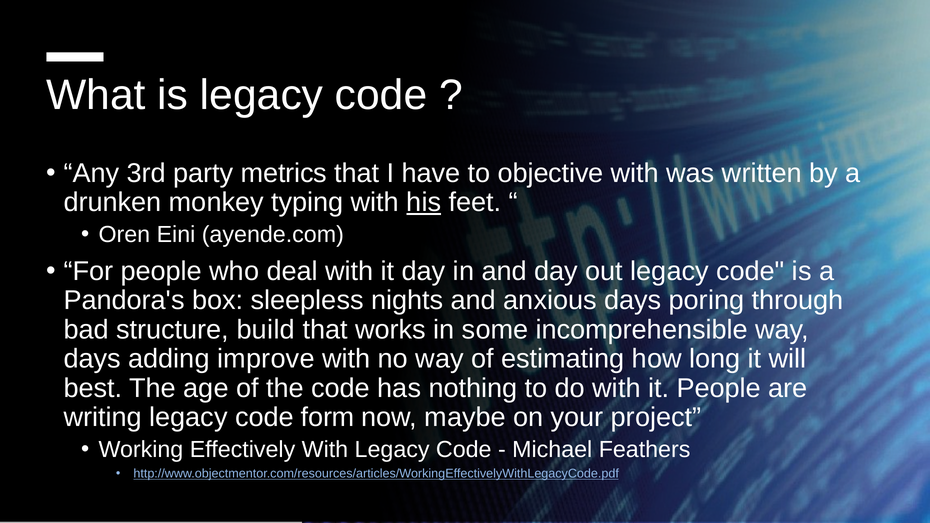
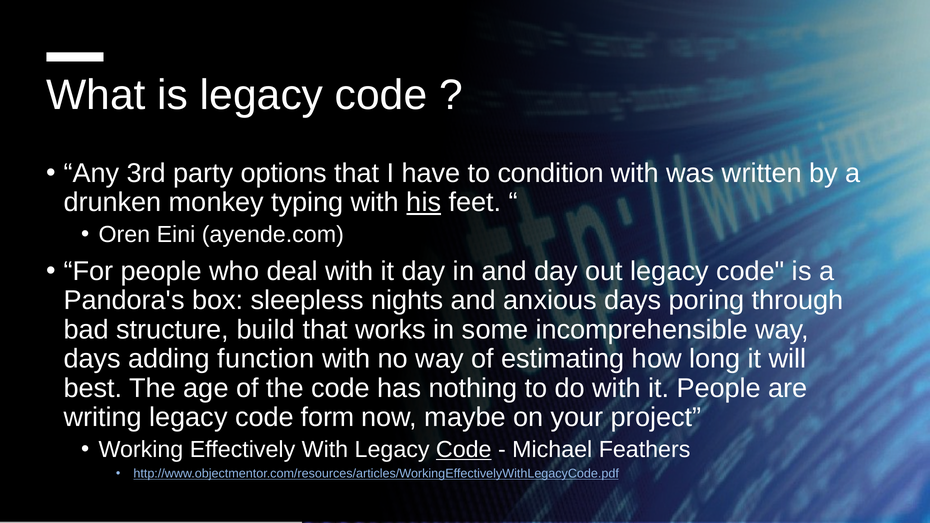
metrics: metrics -> options (284, 173)
objective: objective -> condition (551, 173)
improve: improve -> function (266, 359)
Code underline: none -> present (464, 450)
